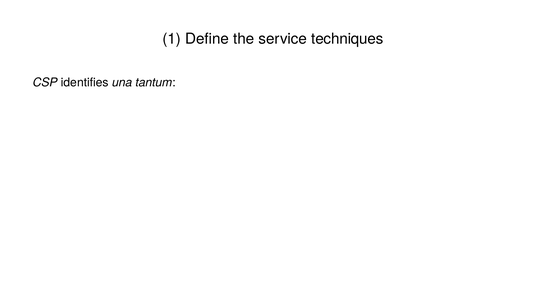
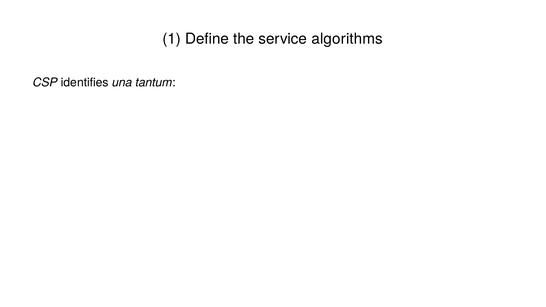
techniques: techniques -> algorithms (347, 39)
